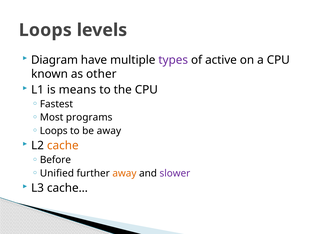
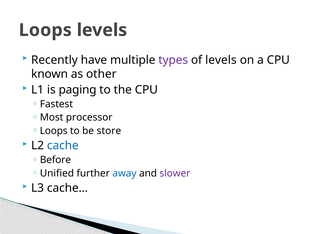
Diagram: Diagram -> Recently (54, 60)
of active: active -> levels (221, 60)
means: means -> paging (78, 90)
programs: programs -> processor (89, 117)
be away: away -> store (109, 131)
cache colour: orange -> blue (63, 146)
away colour: orange -> blue (124, 173)
